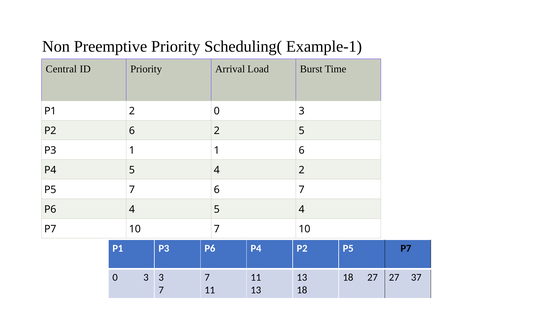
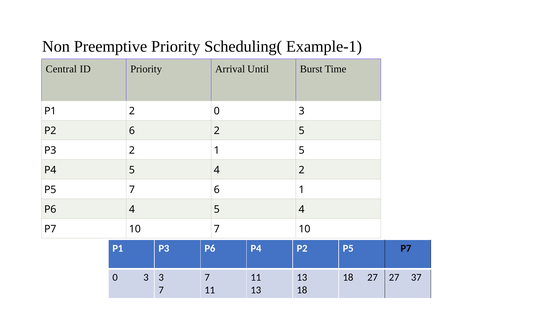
Load: Load -> Until (258, 69)
P3 1: 1 -> 2 (132, 150)
1 6: 6 -> 5 (302, 150)
6 7: 7 -> 1 (302, 190)
